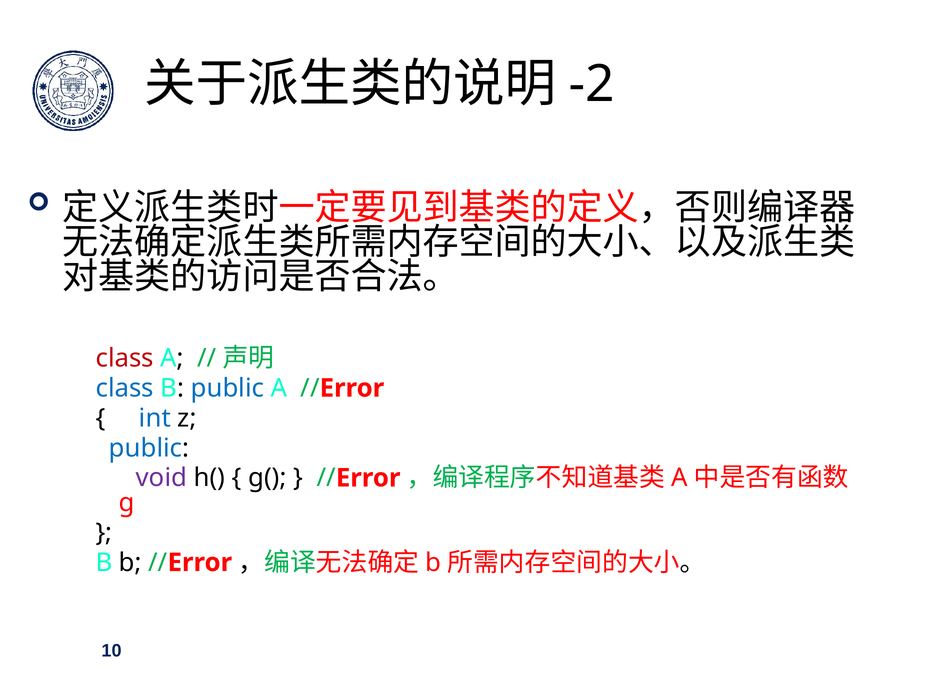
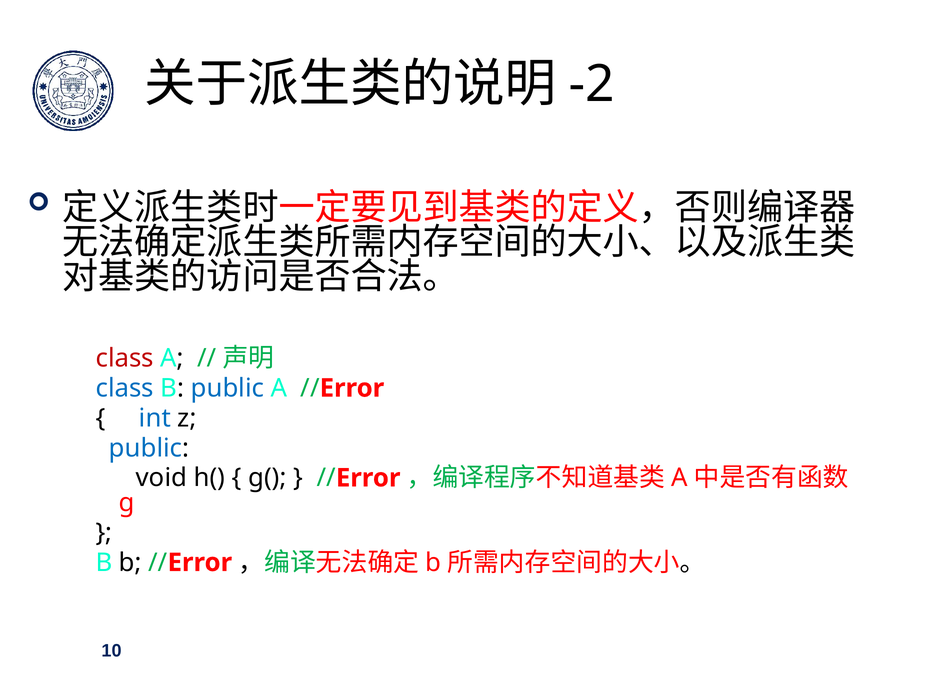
void colour: purple -> black (161, 478)
